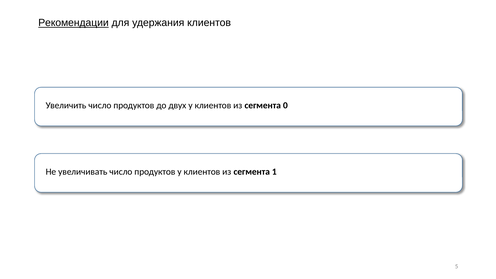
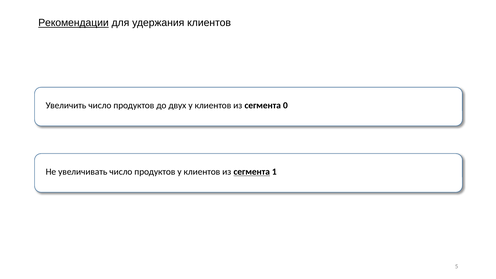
сегмента underline: none -> present (252, 172)
